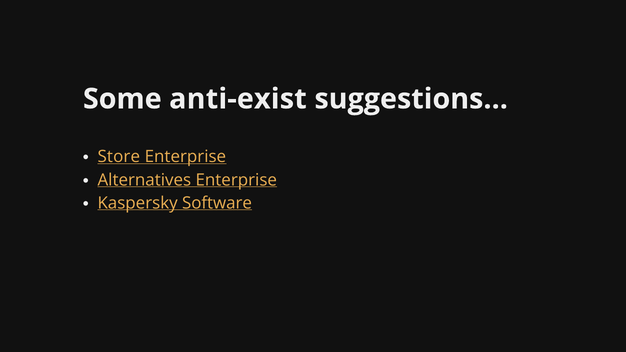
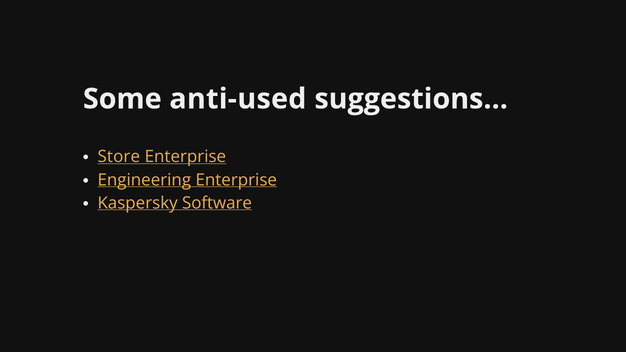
anti-exist: anti-exist -> anti-used (238, 99)
Alternatives: Alternatives -> Engineering (144, 180)
